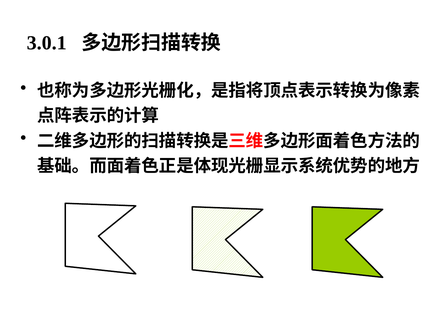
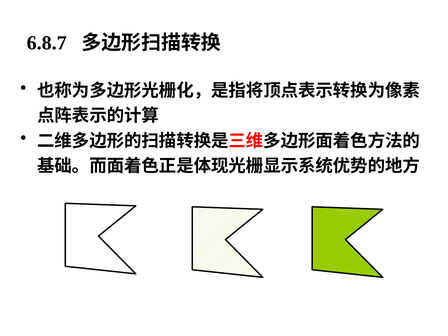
3.0.1: 3.0.1 -> 6.8.7 (47, 43)
